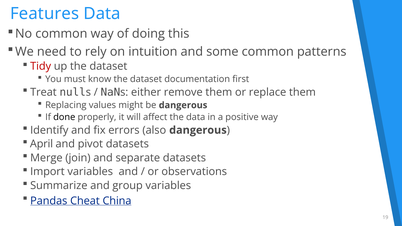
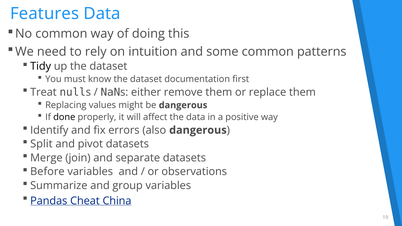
Tidy colour: red -> black (41, 66)
April: April -> Split (41, 144)
Import: Import -> Before (47, 172)
